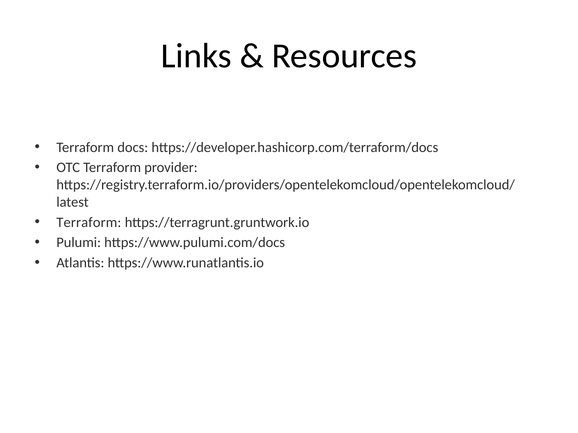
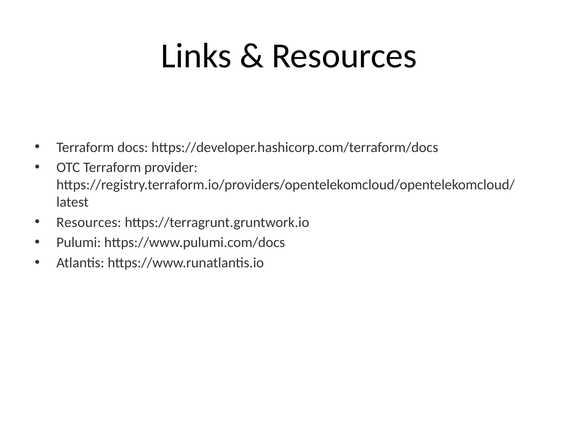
Terraform: Terraform -> Resources (89, 223)
